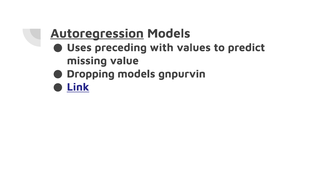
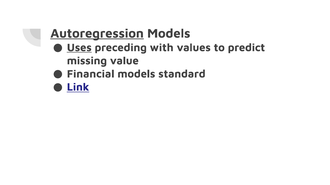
Uses underline: none -> present (79, 48)
Dropping: Dropping -> Financial (91, 74)
gnpurvin: gnpurvin -> standard (182, 74)
